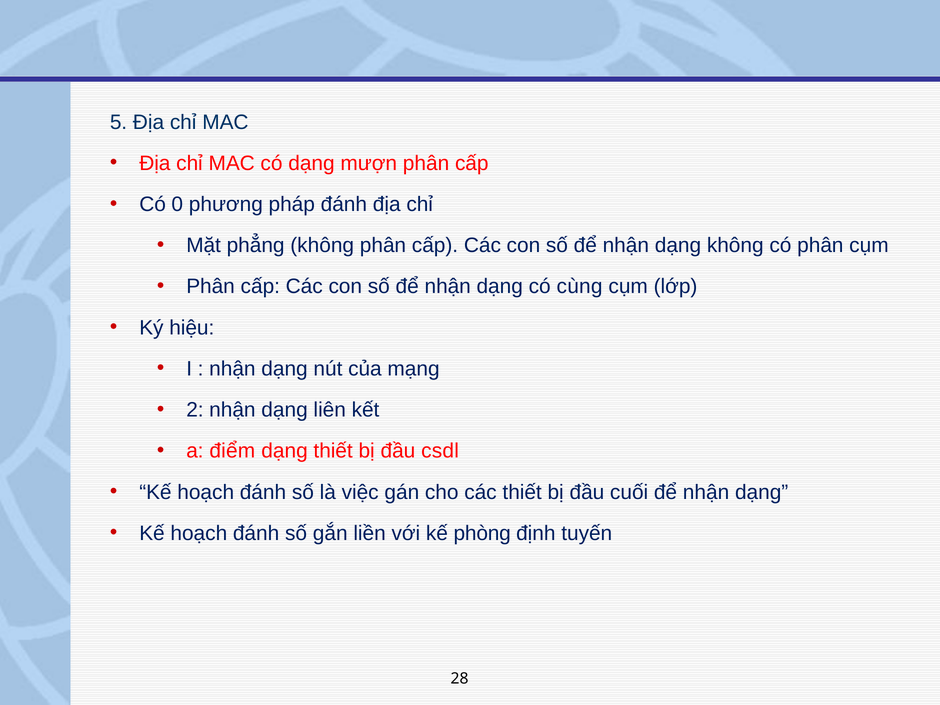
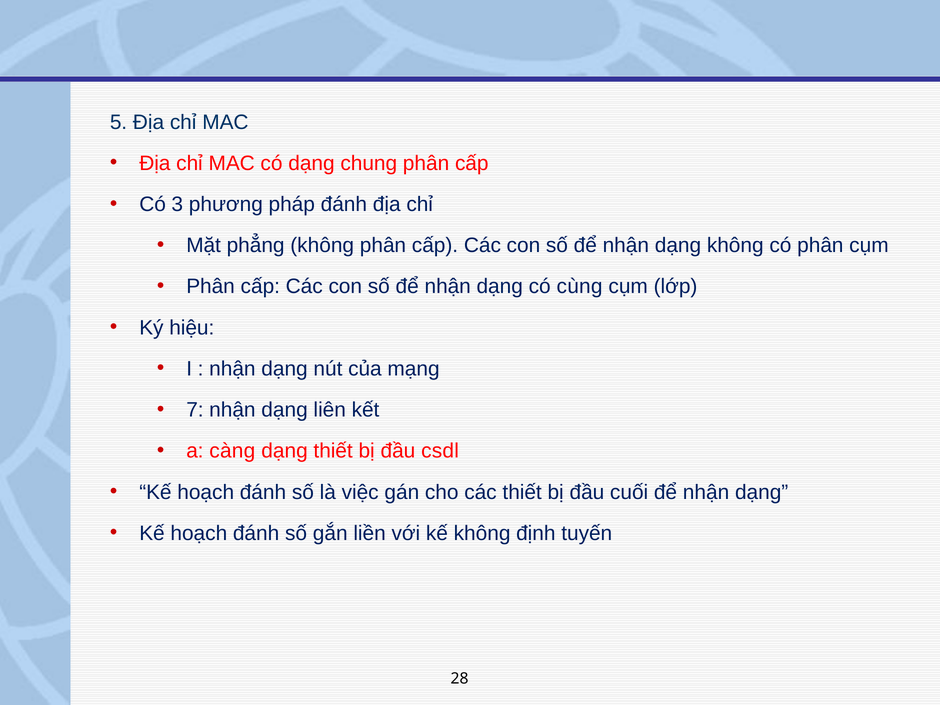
mượn: mượn -> chung (369, 163)
0: 0 -> 3 (177, 204)
2: 2 -> 7 (195, 410)
điểm: điểm -> càng (232, 451)
kế phòng: phòng -> không (482, 533)
